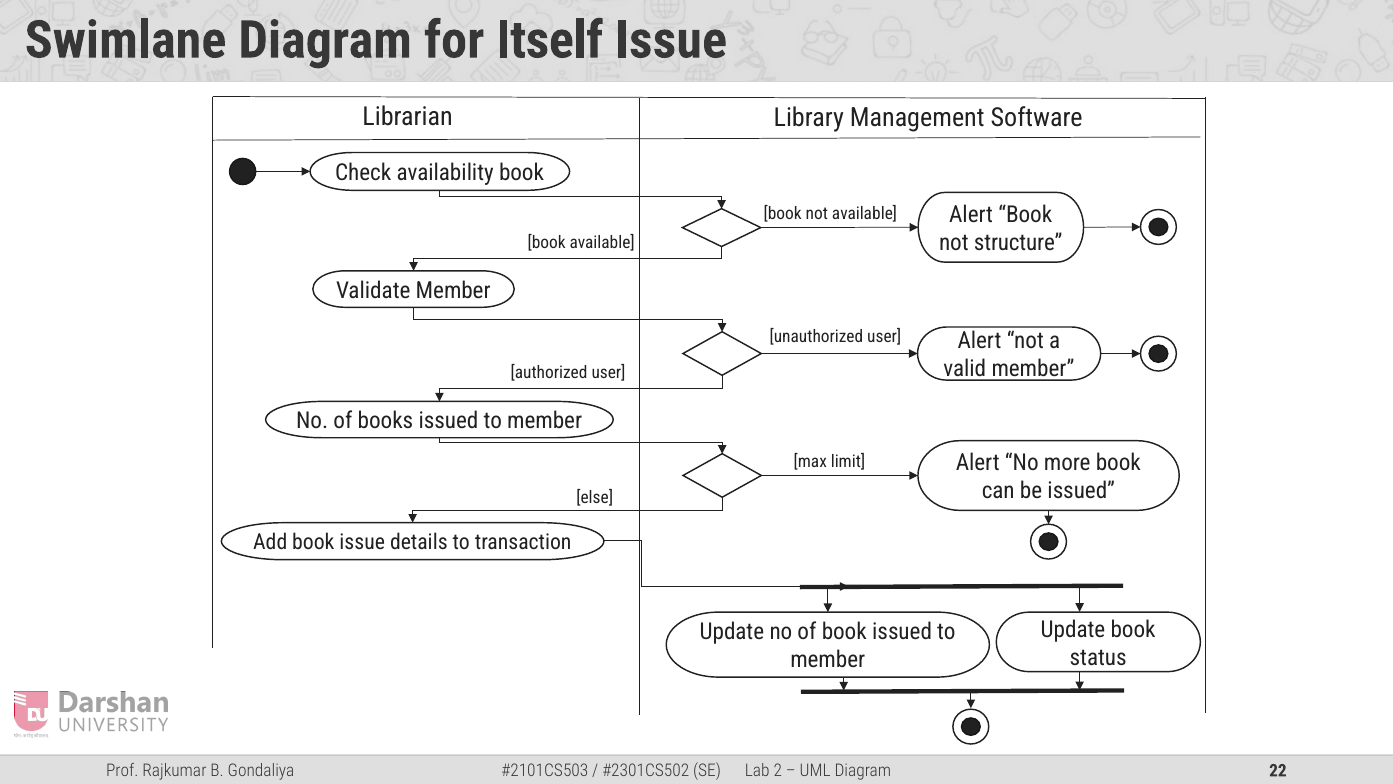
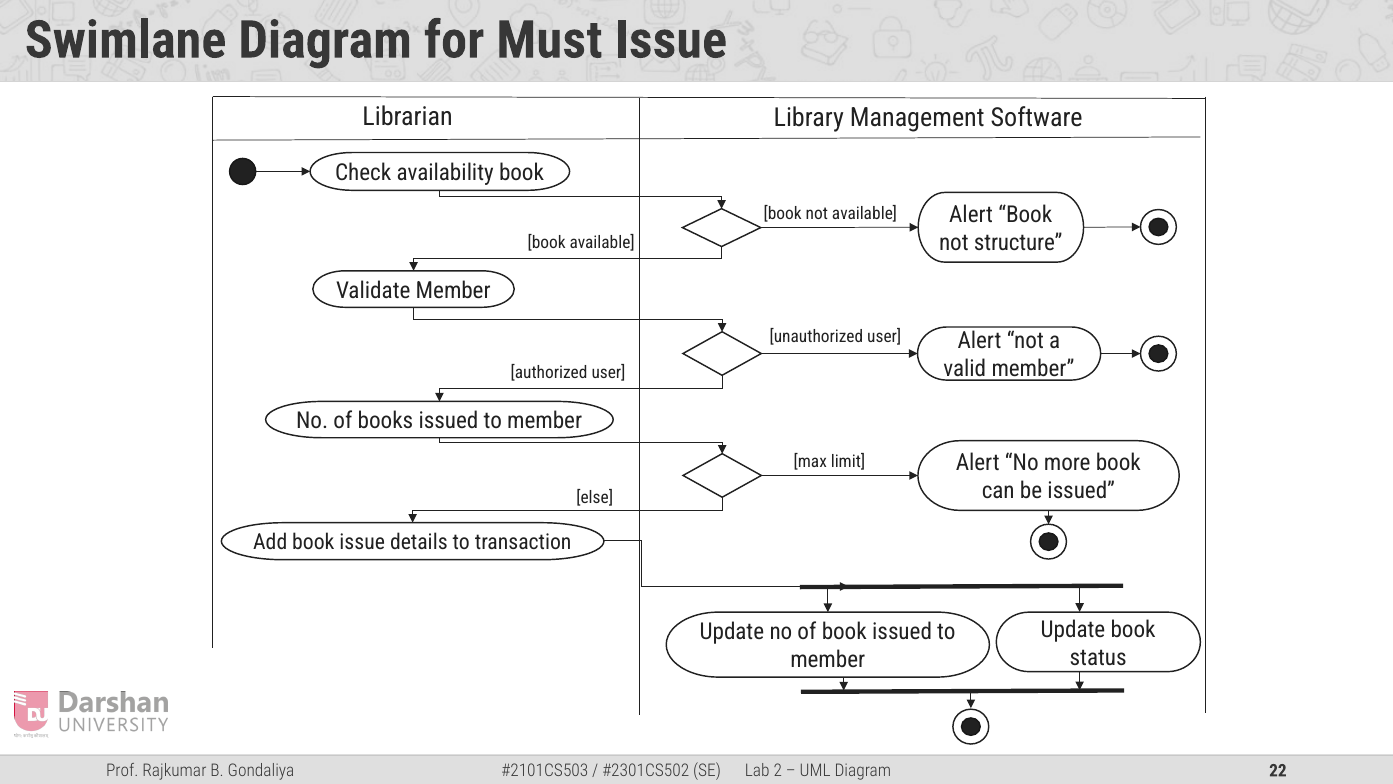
Itself: Itself -> Must (549, 40)
